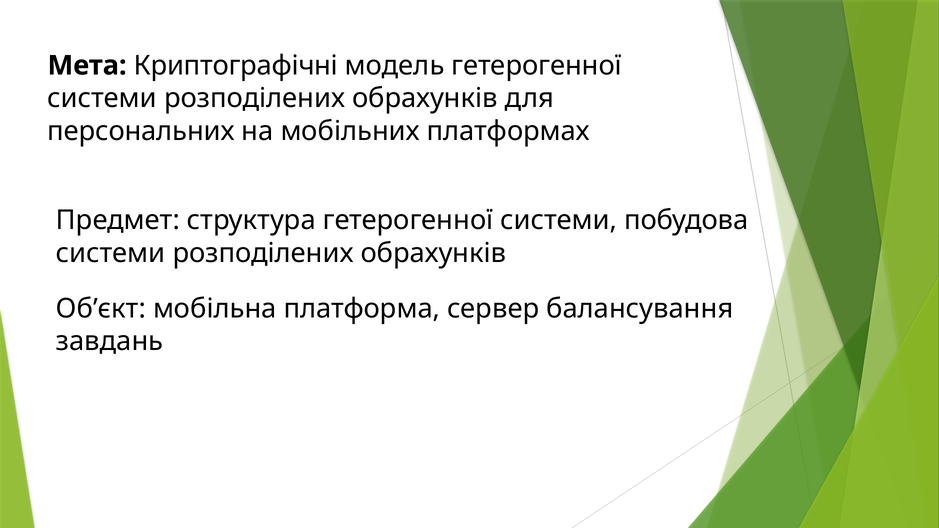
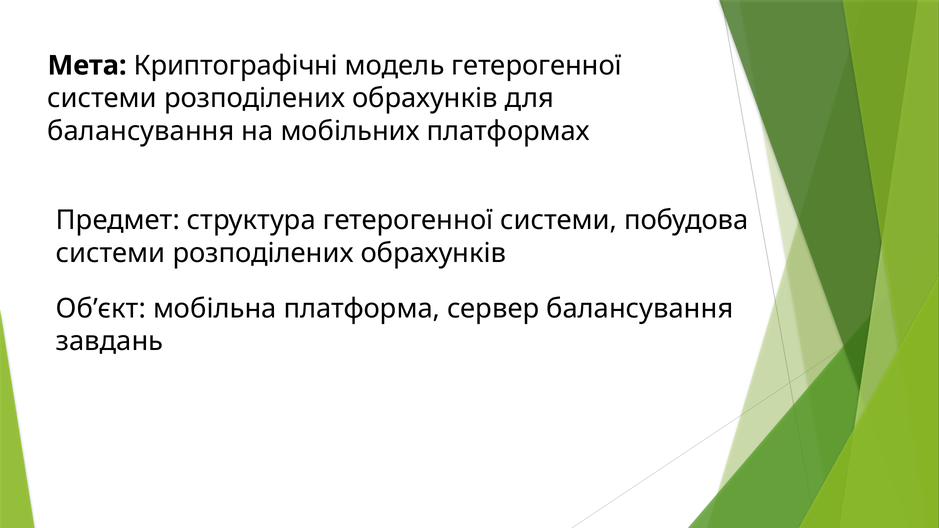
персональних: персональних -> балансування (141, 131)
